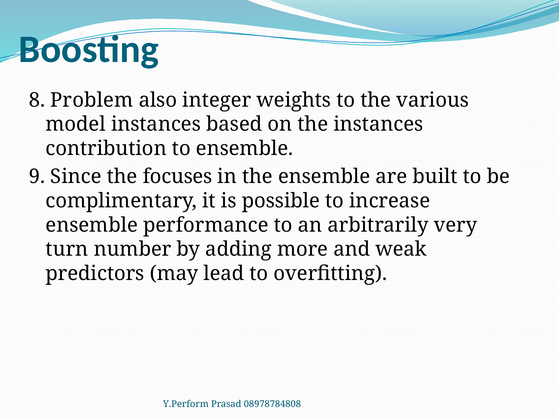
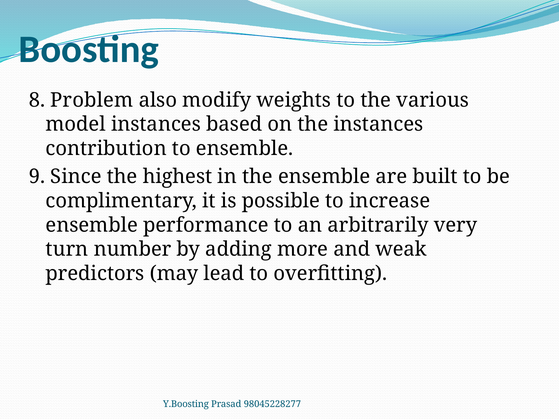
integer: integer -> modify (217, 100)
focuses: focuses -> highest (177, 177)
Y.Perform: Y.Perform -> Y.Boosting (186, 404)
08978784808: 08978784808 -> 98045228277 (272, 404)
